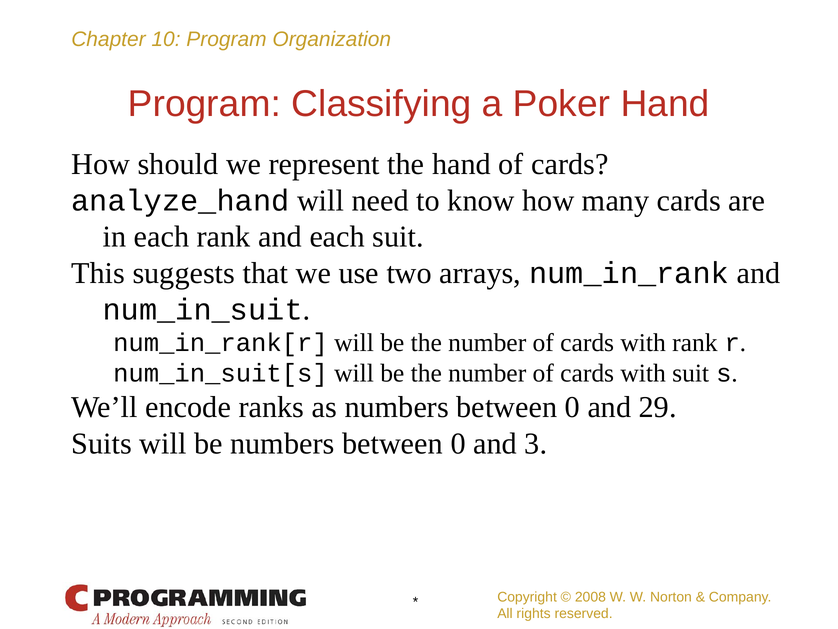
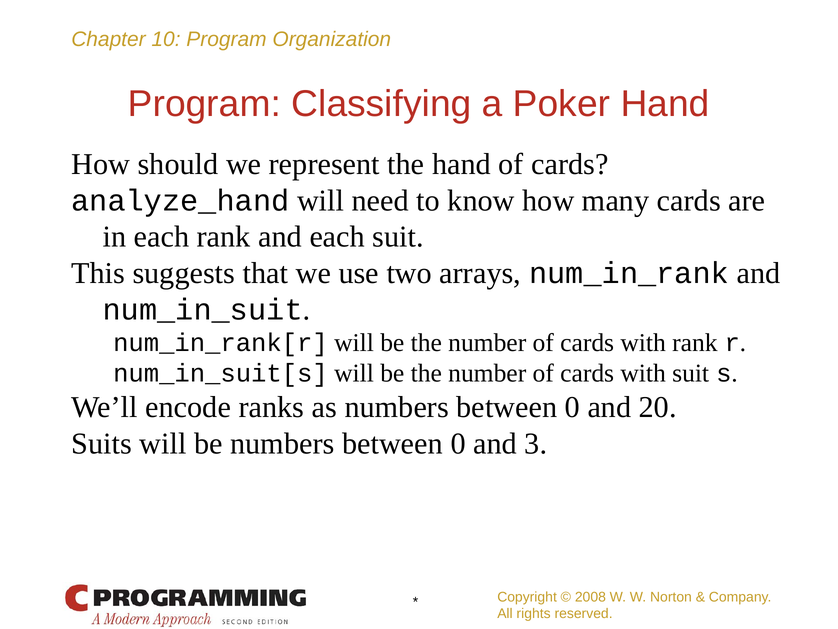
29: 29 -> 20 (658, 407)
